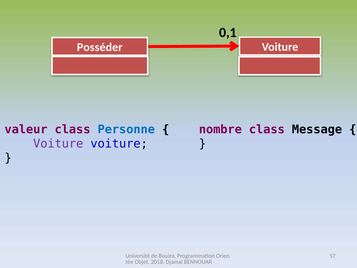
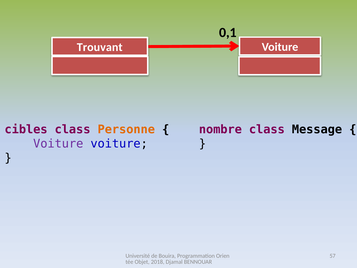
Posséder: Posséder -> Trouvant (100, 47)
valeur: valeur -> cibles (26, 129)
Personne colour: blue -> orange (126, 129)
